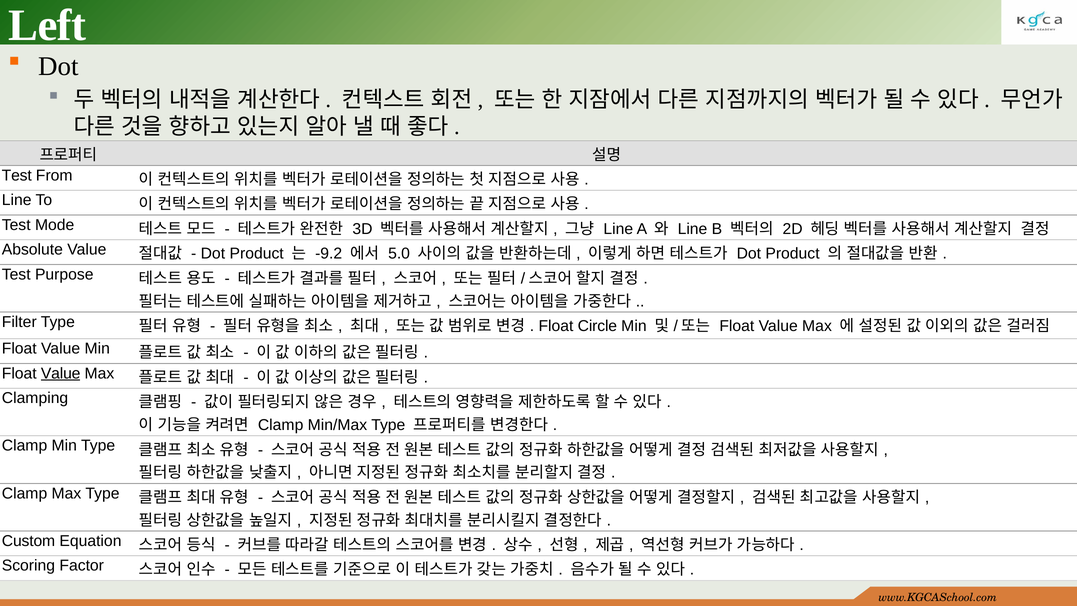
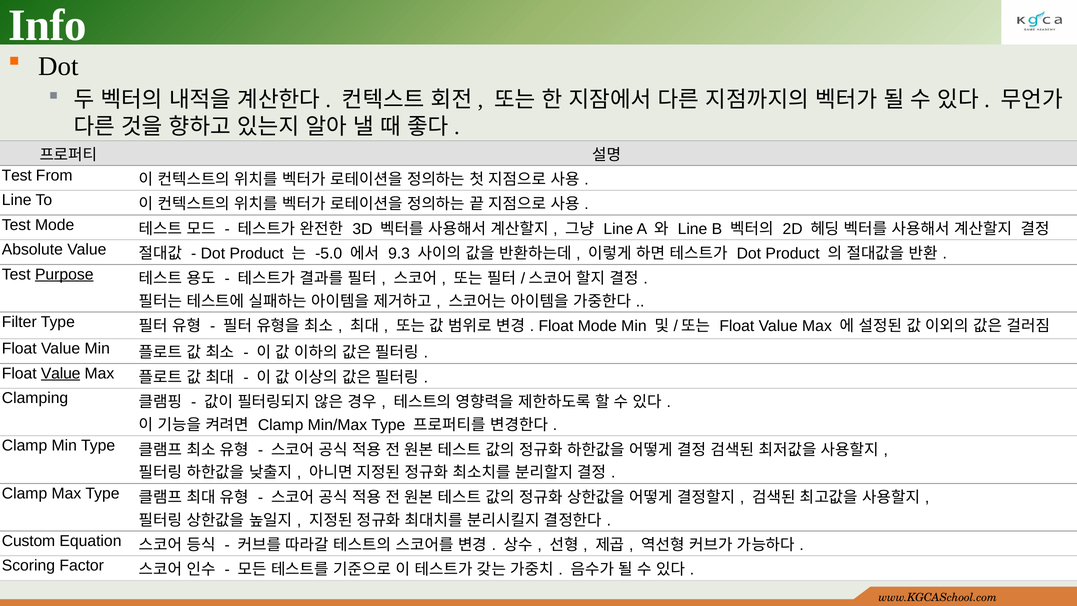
Left: Left -> Info (47, 25)
-9.2: -9.2 -> -5.0 (329, 254)
5.0: 5.0 -> 9.3 (399, 254)
Purpose underline: none -> present (64, 274)
Float Circle: Circle -> Mode (597, 326)
